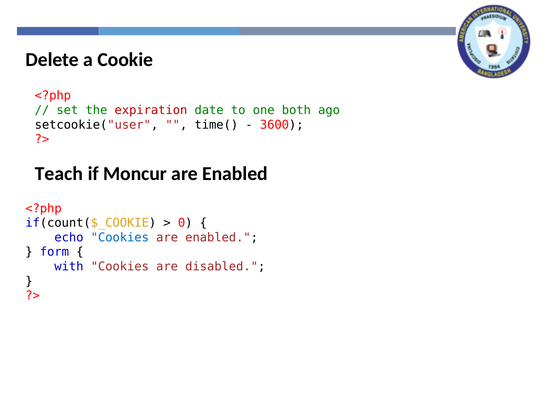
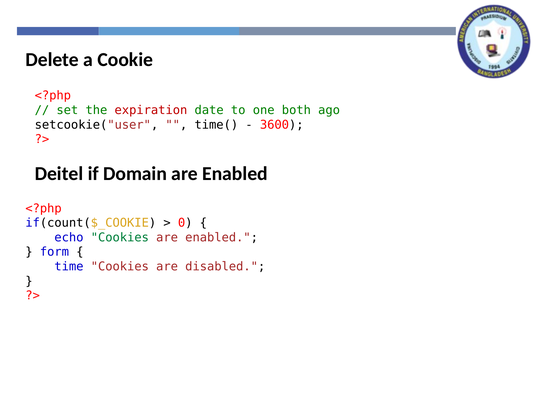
Teach: Teach -> Deitel (59, 174)
Moncur: Moncur -> Domain (135, 174)
Cookies colour: blue -> green (120, 237)
with: with -> time (69, 266)
